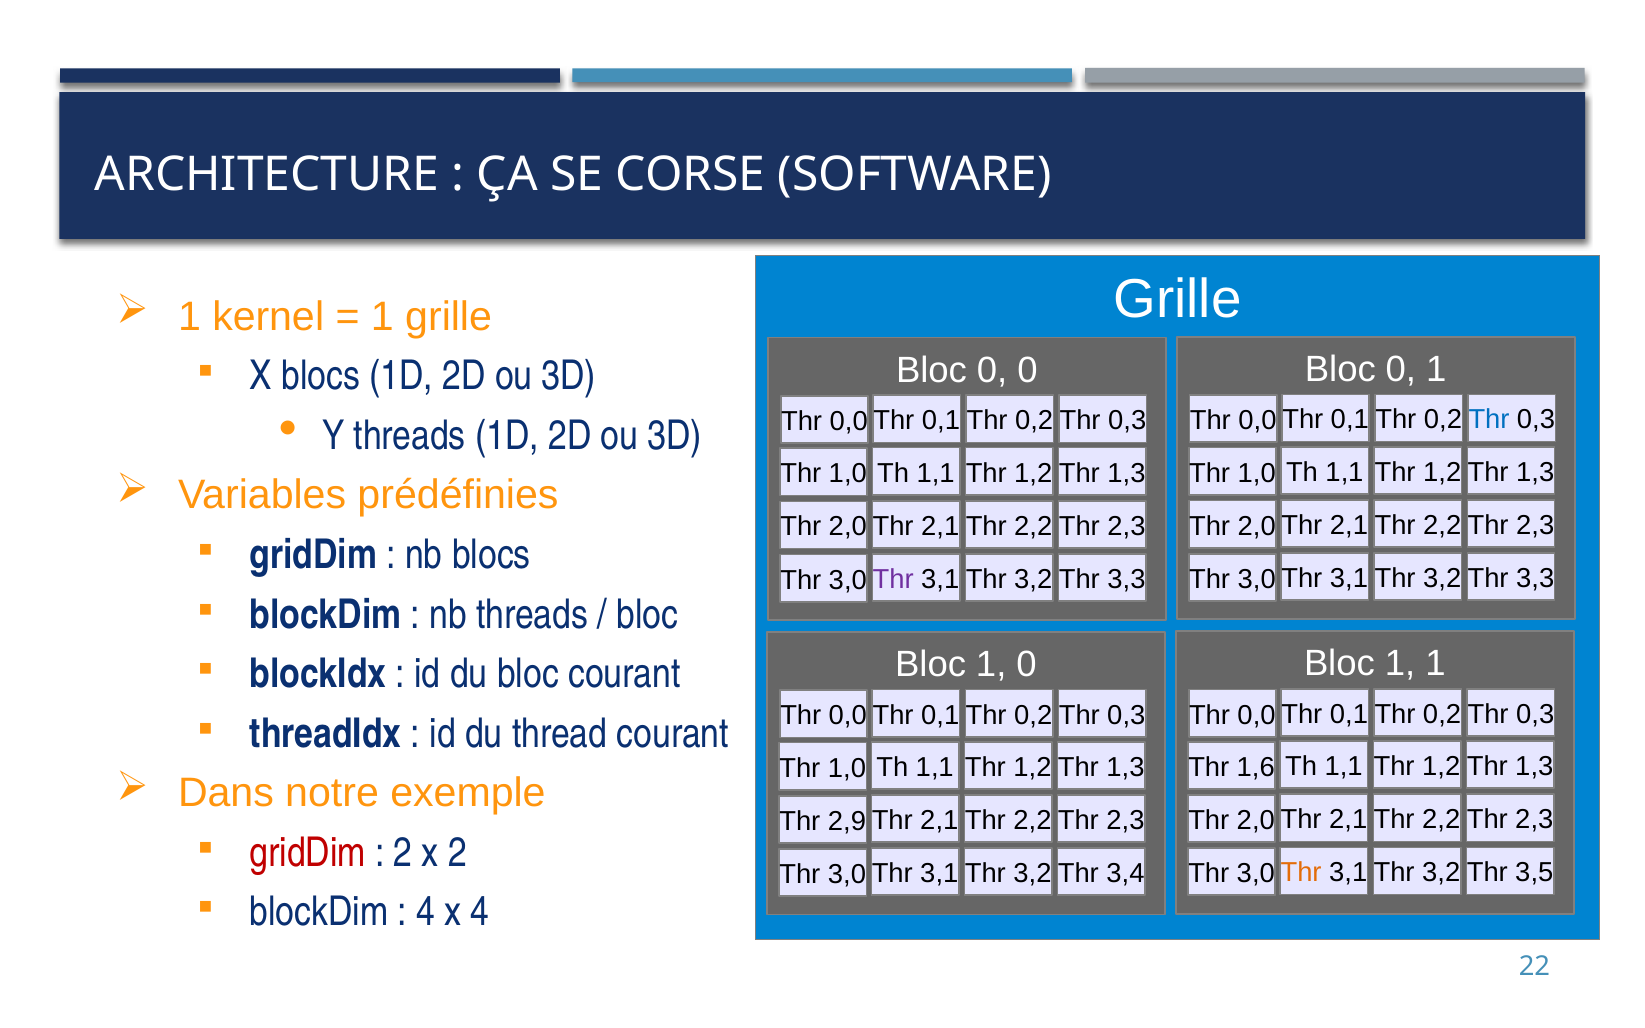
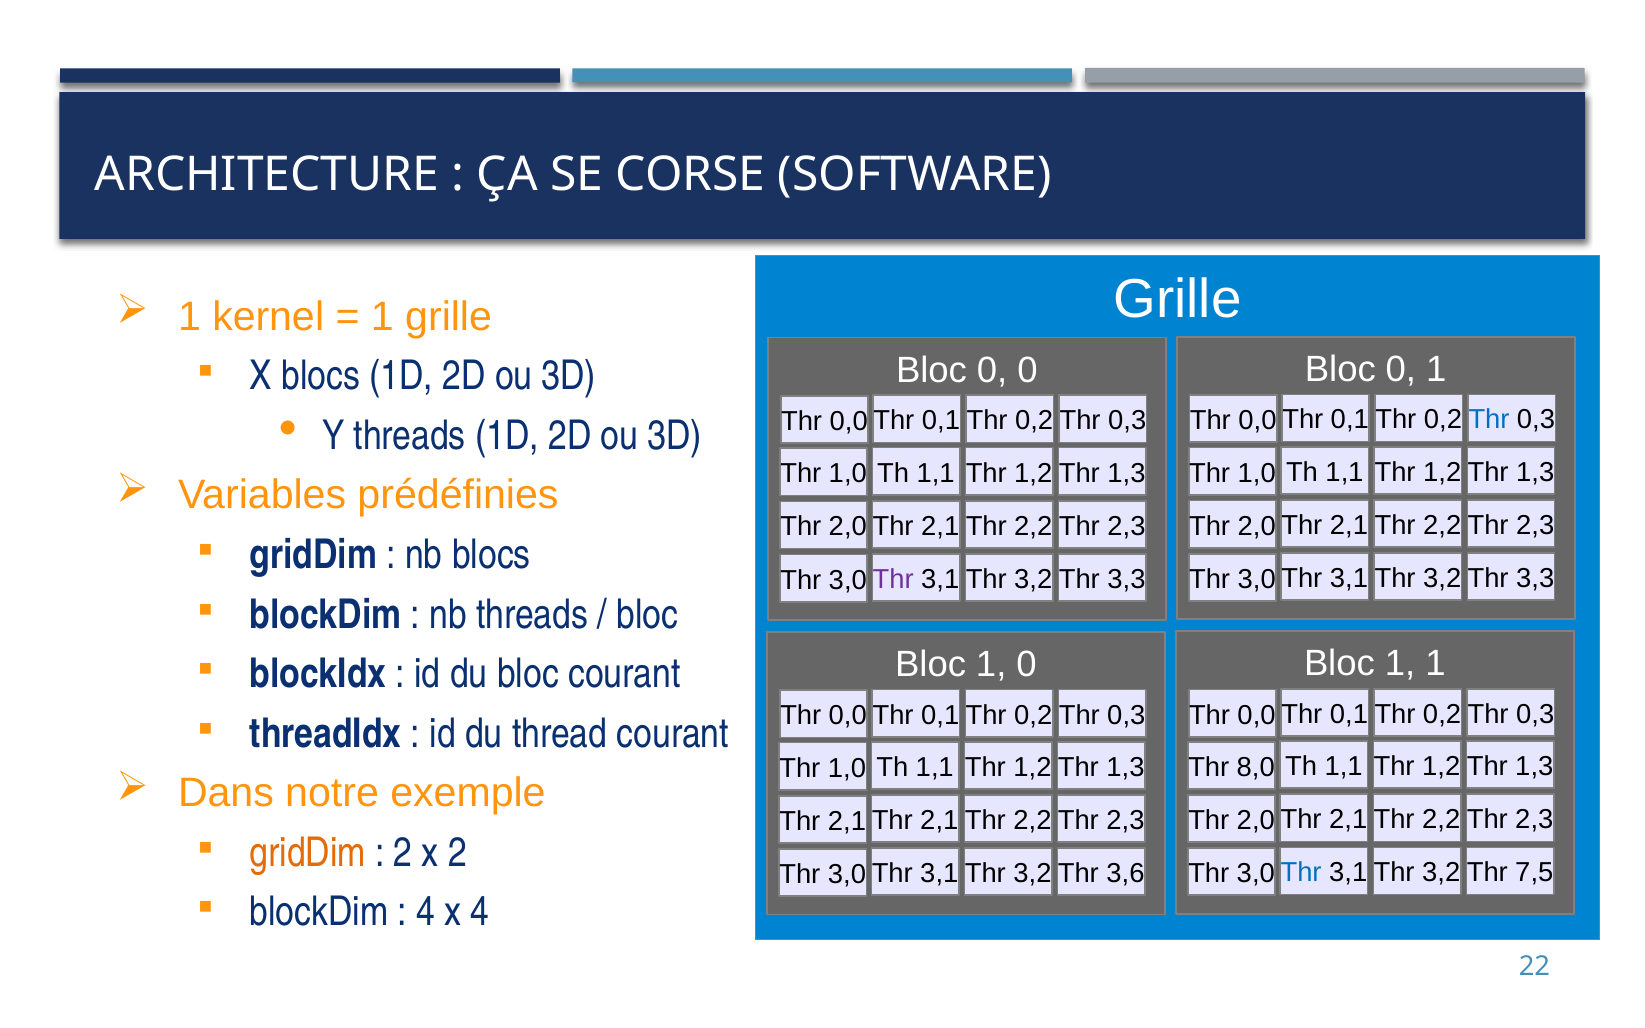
1,6: 1,6 -> 8,0 (1256, 767)
2,9: 2,9 -> 2,1 (847, 821)
gridDim colour: red -> orange (308, 853)
Thr colour: orange -> blue (1301, 873)
3,5: 3,5 -> 7,5 (1534, 873)
3,4: 3,4 -> 3,6 (1125, 874)
